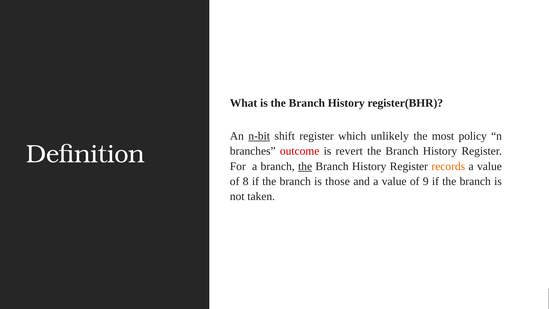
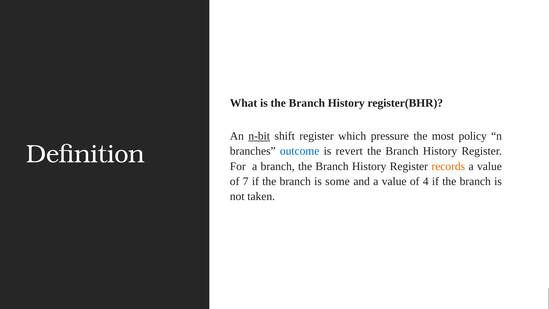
unlikely: unlikely -> pressure (390, 136)
outcome colour: red -> blue (300, 151)
the underline: present -> none (305, 166)
8: 8 -> 7 (246, 181)
those: those -> some (338, 181)
9: 9 -> 4 (426, 181)
